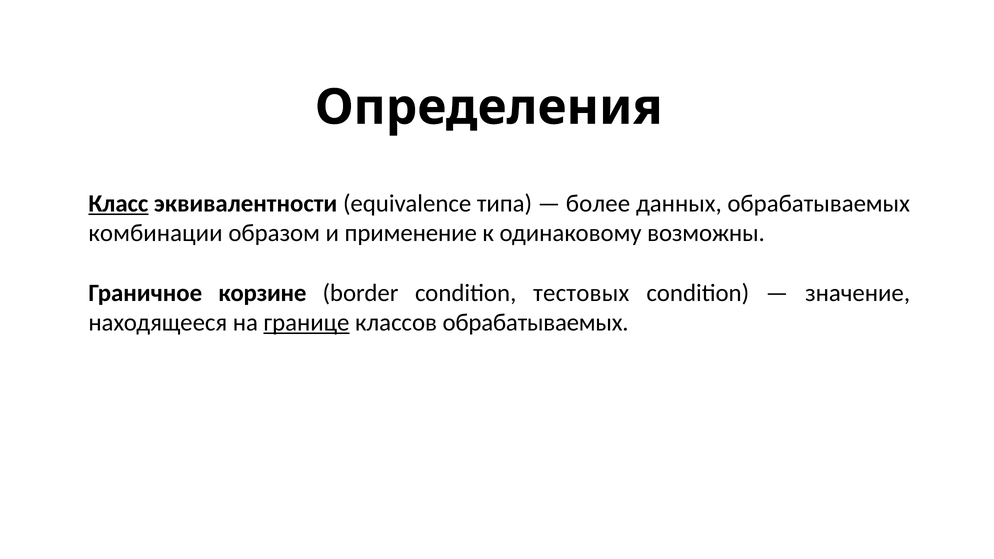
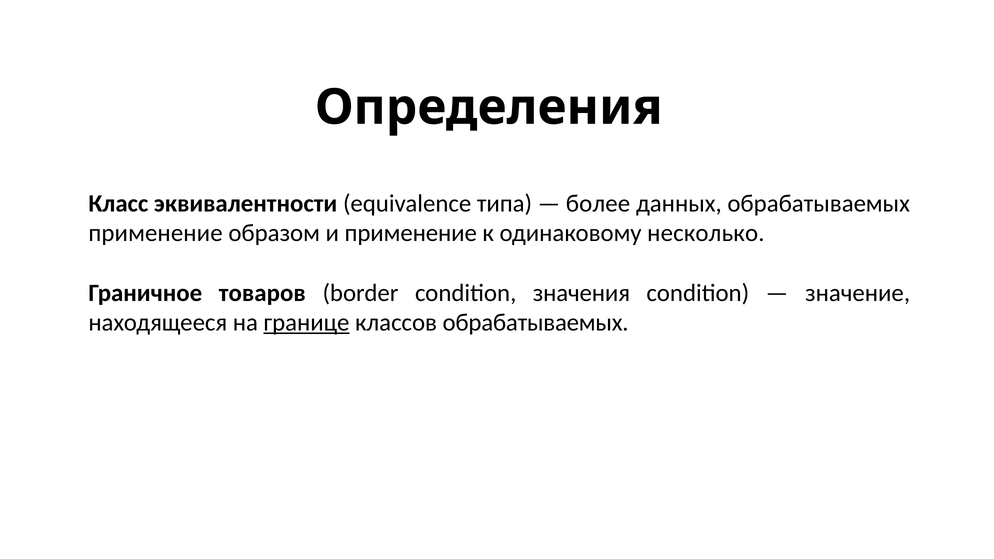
Класс underline: present -> none (118, 203)
комбинации: комбинации -> применение (156, 233)
возможны: возможны -> несколько (706, 233)
корзине: корзине -> товаров (262, 293)
тестовых: тестовых -> значения (581, 293)
